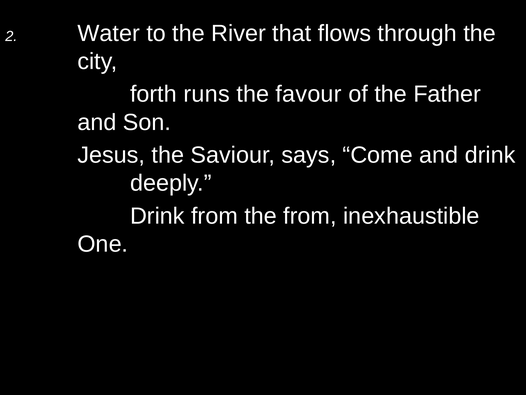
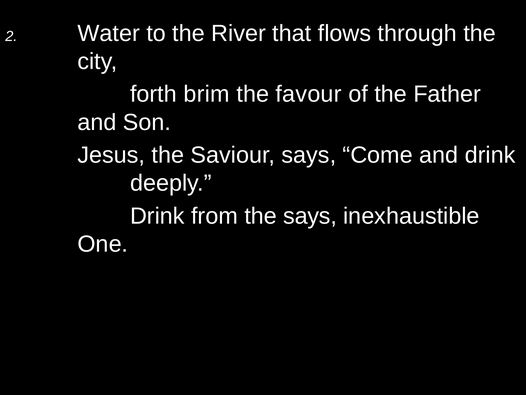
runs: runs -> brim (207, 94)
the from: from -> says (310, 216)
